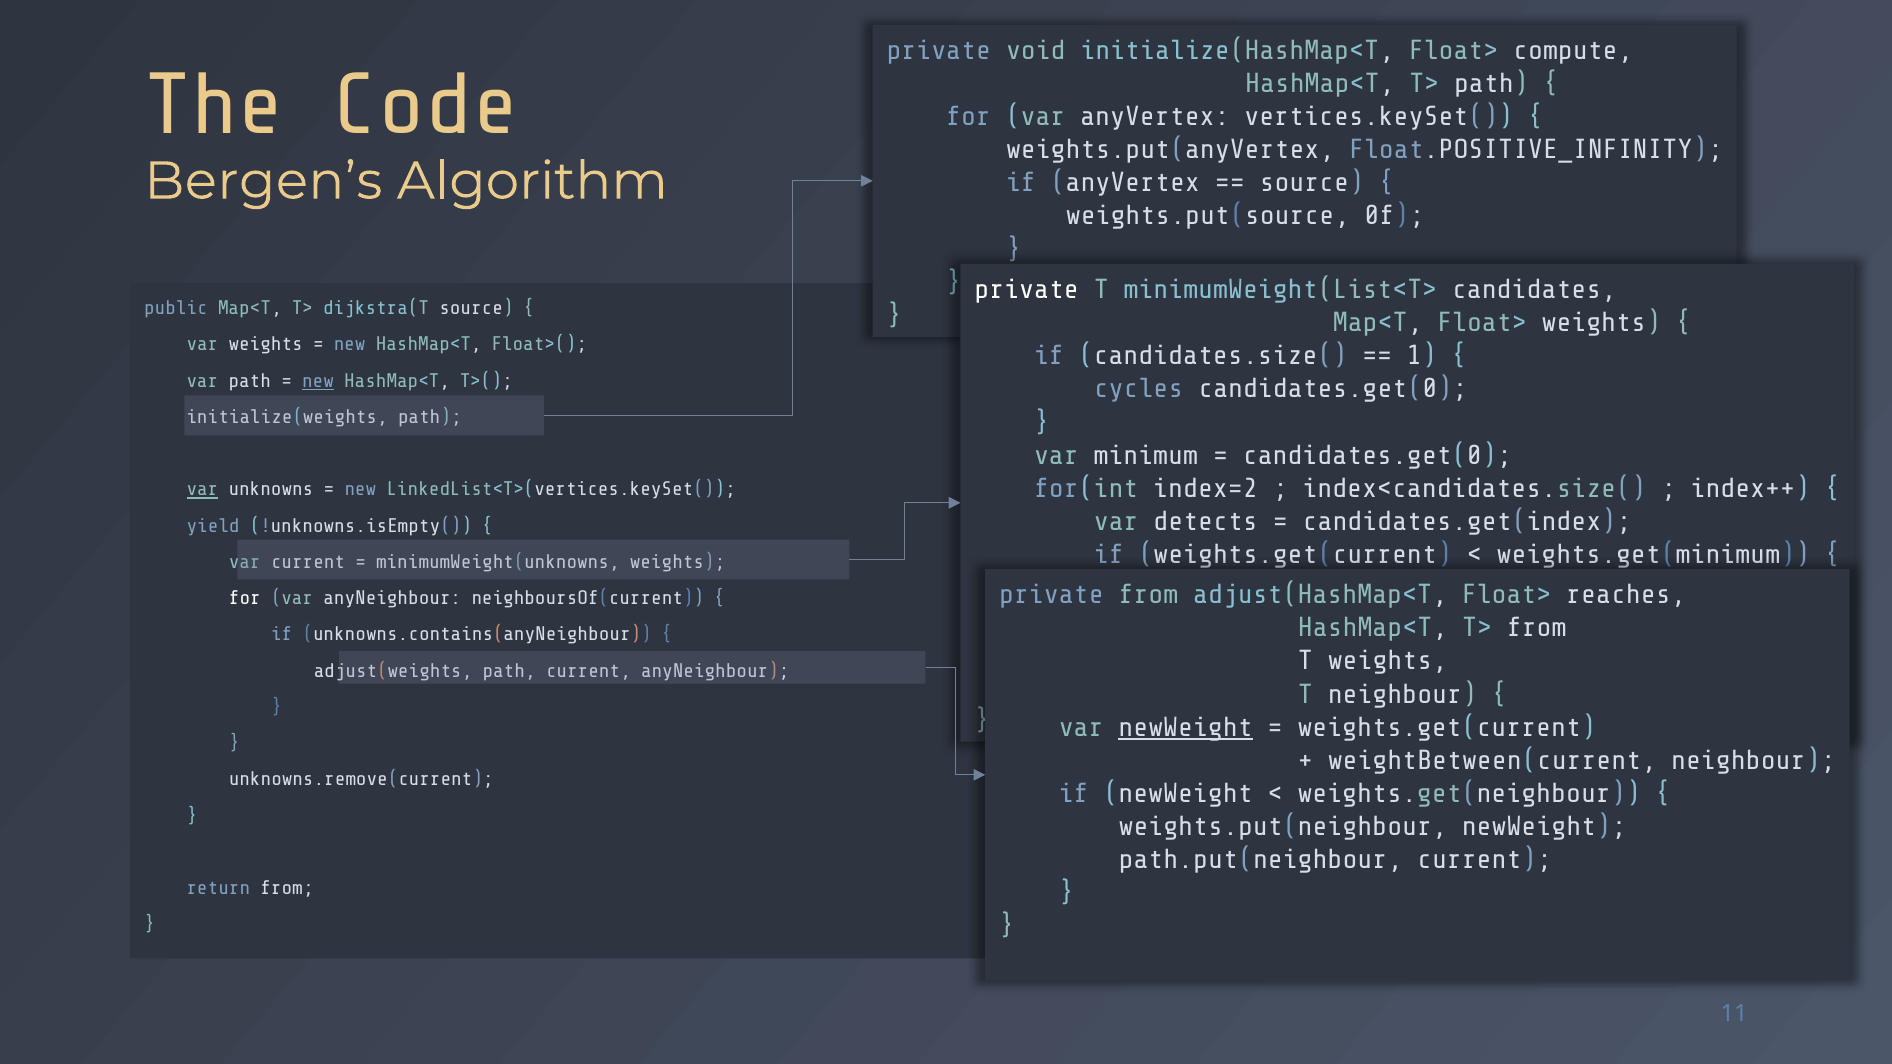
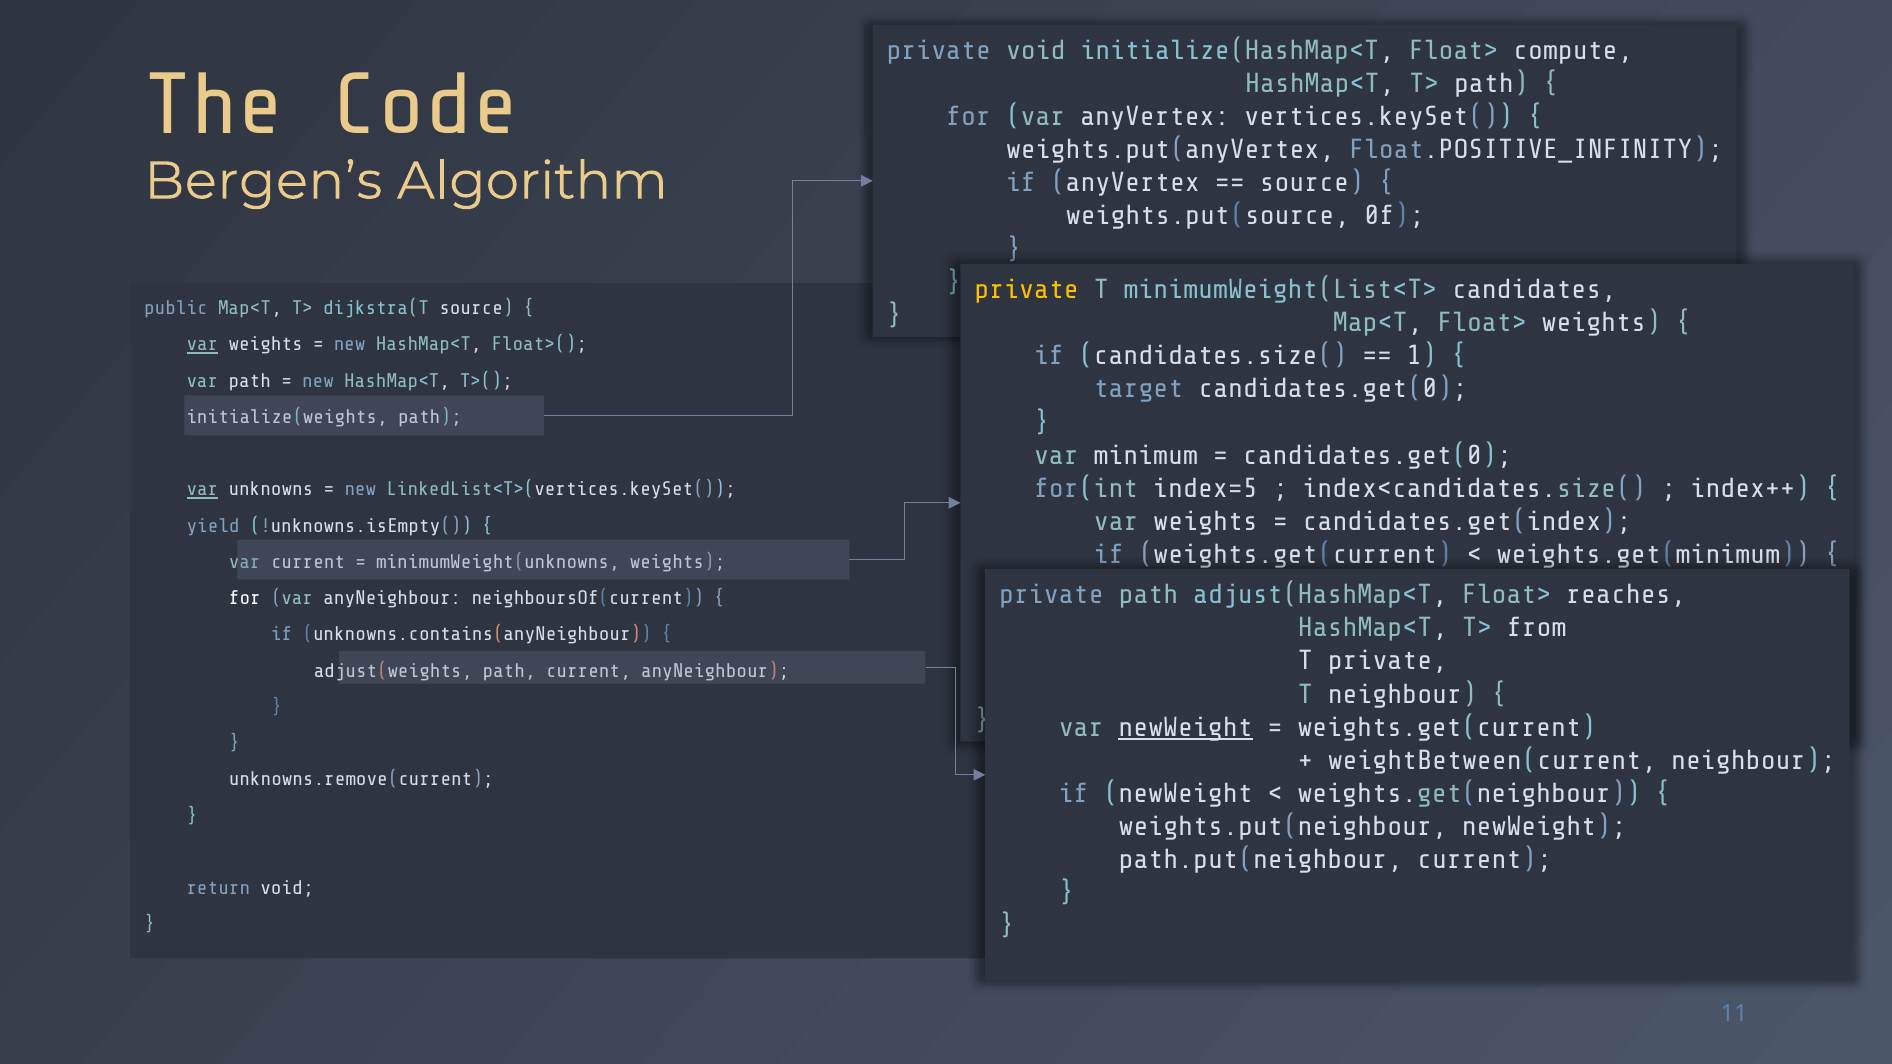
private colour: white -> yellow (1027, 289)
var underline: none -> present (202, 345)
new underline: present -> none (318, 381)
cycles: cycles -> target (1139, 389)
index=2: index=2 -> index=5 (1205, 488)
detects: detects -> weights (1206, 521)
private from: from -> path (1148, 595)
T weights: weights -> private (1387, 661)
return from: from -> void (287, 888)
